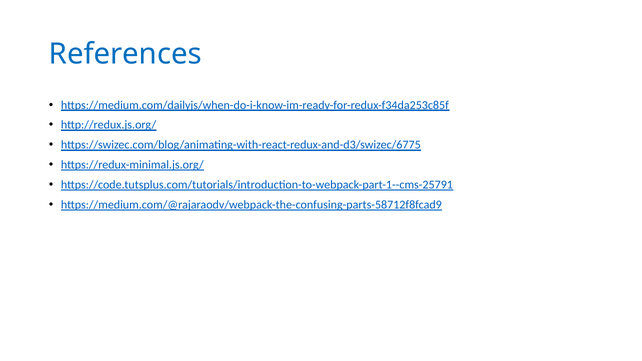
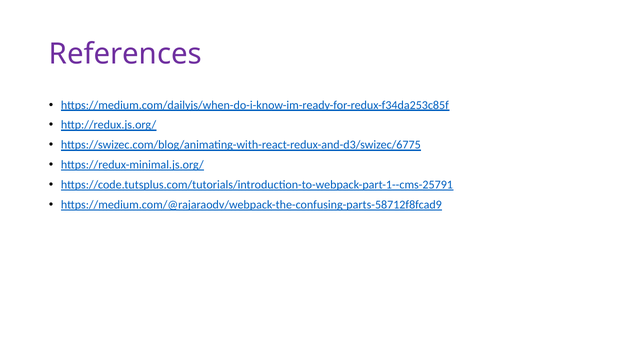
References colour: blue -> purple (125, 54)
